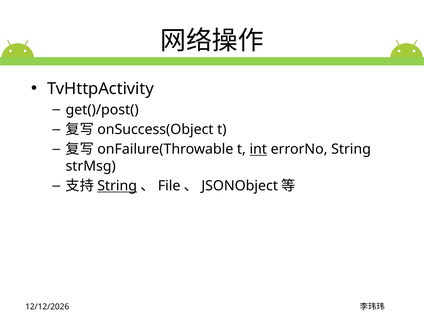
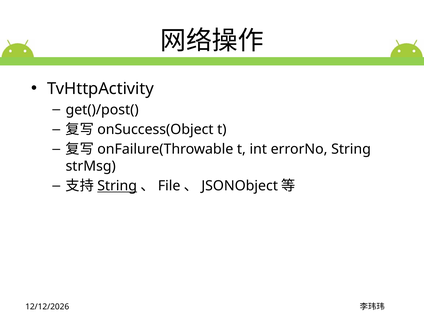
int underline: present -> none (258, 149)
